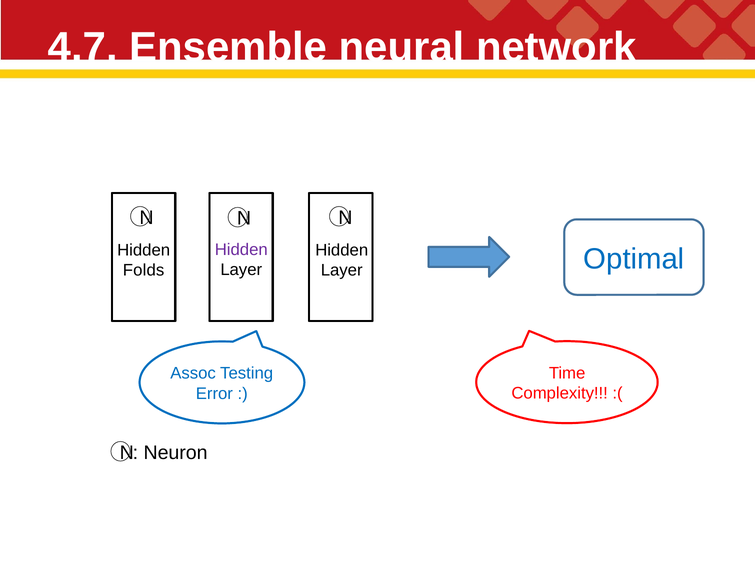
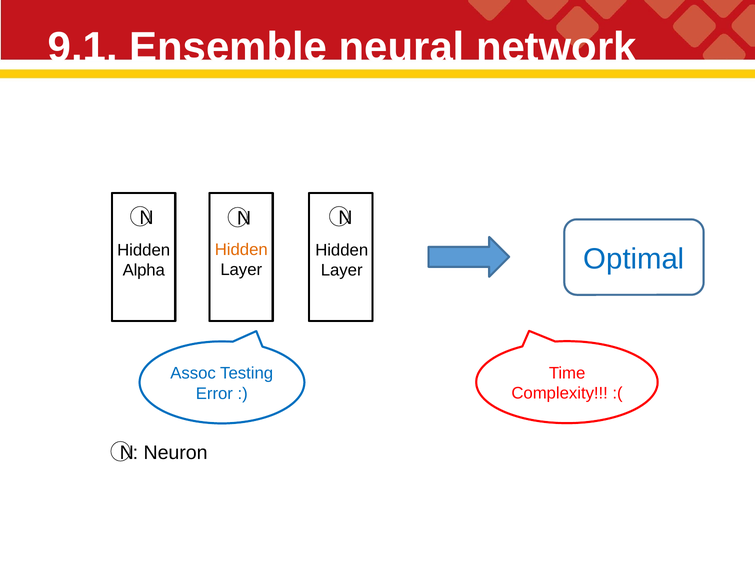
4.7: 4.7 -> 9.1 (83, 47)
Hidden colour: purple -> orange (241, 250)
Folds: Folds -> Alpha (144, 271)
